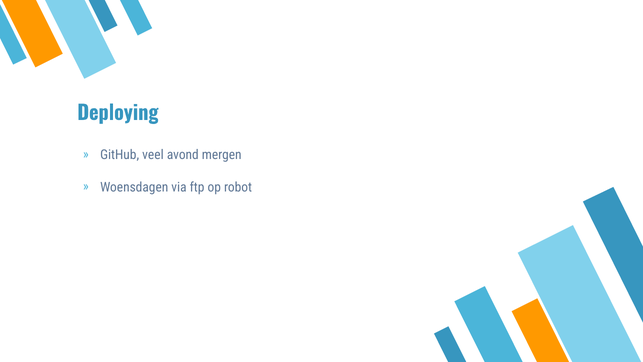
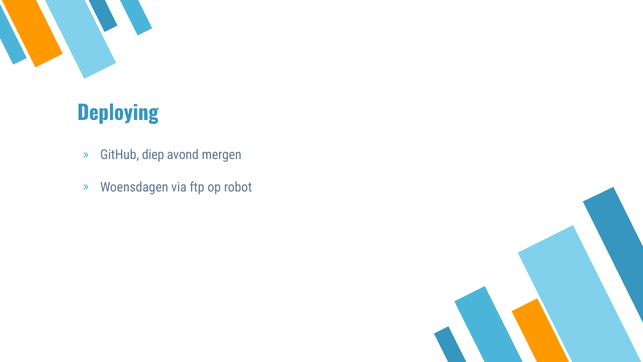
veel: veel -> diep (153, 155)
